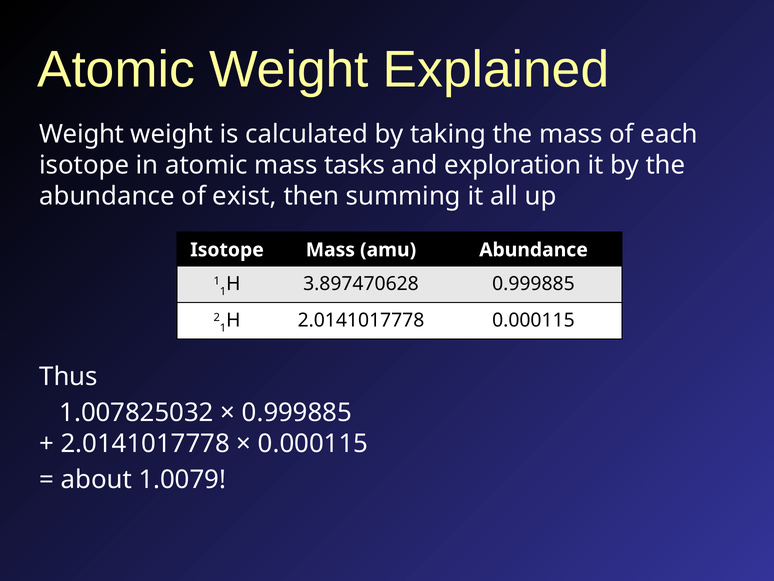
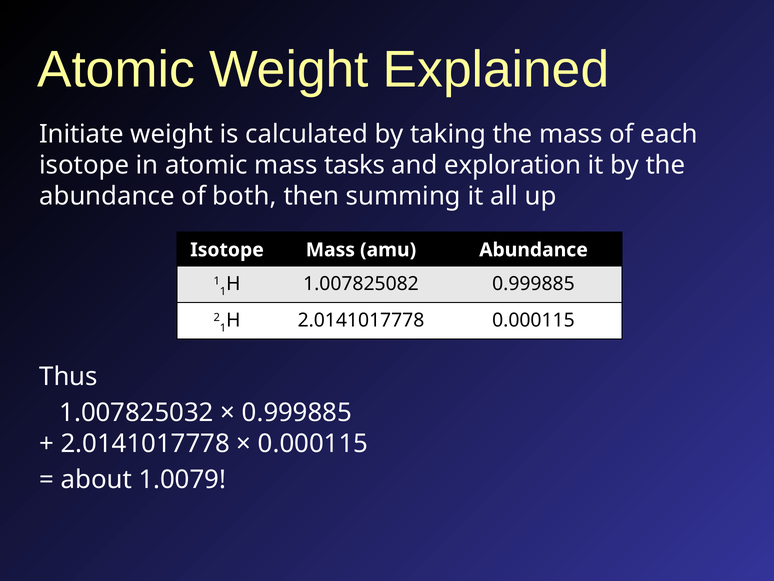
Weight: Weight -> Initiate (82, 134)
exist: exist -> both (245, 196)
3.897470628: 3.897470628 -> 1.007825082 (361, 284)
